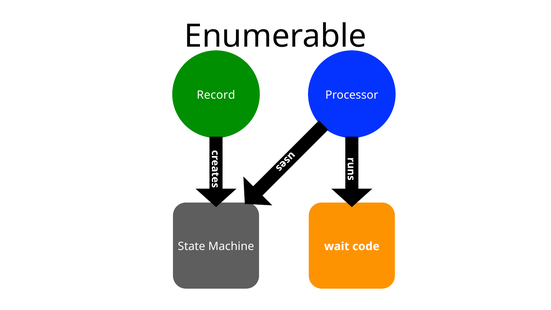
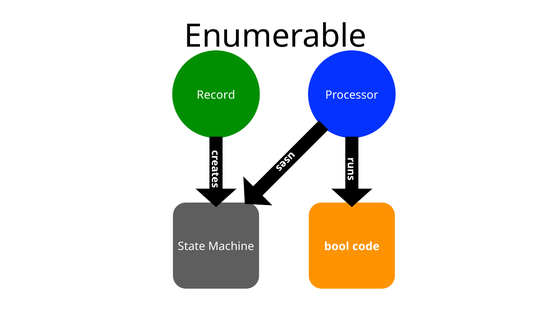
wait: wait -> bool (337, 246)
